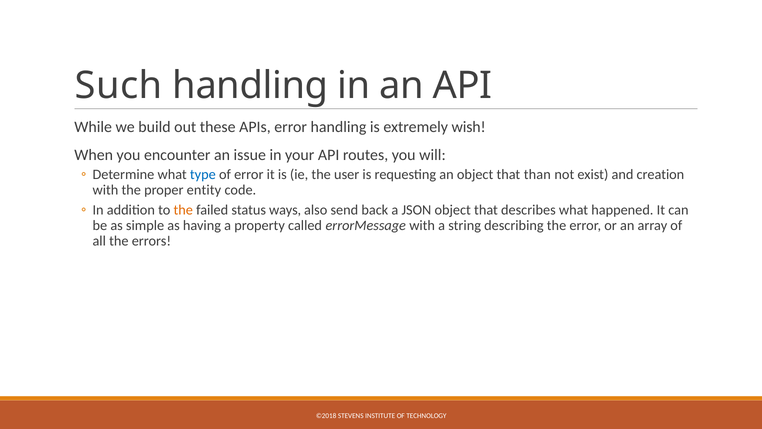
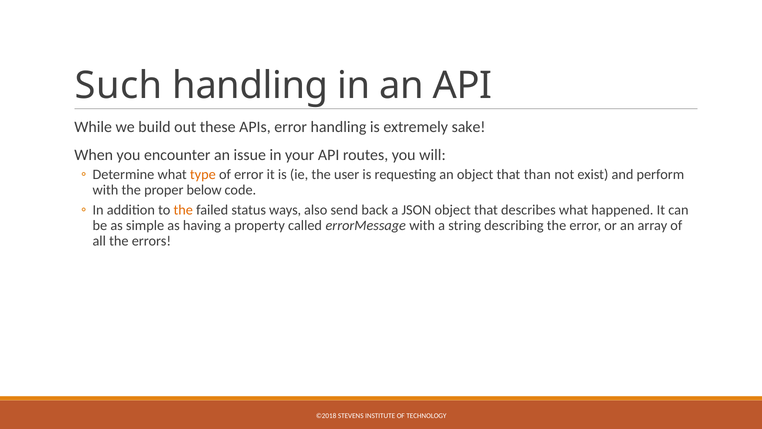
wish: wish -> sake (469, 127)
type colour: blue -> orange (203, 174)
creation: creation -> perform (660, 174)
entity: entity -> below (204, 190)
